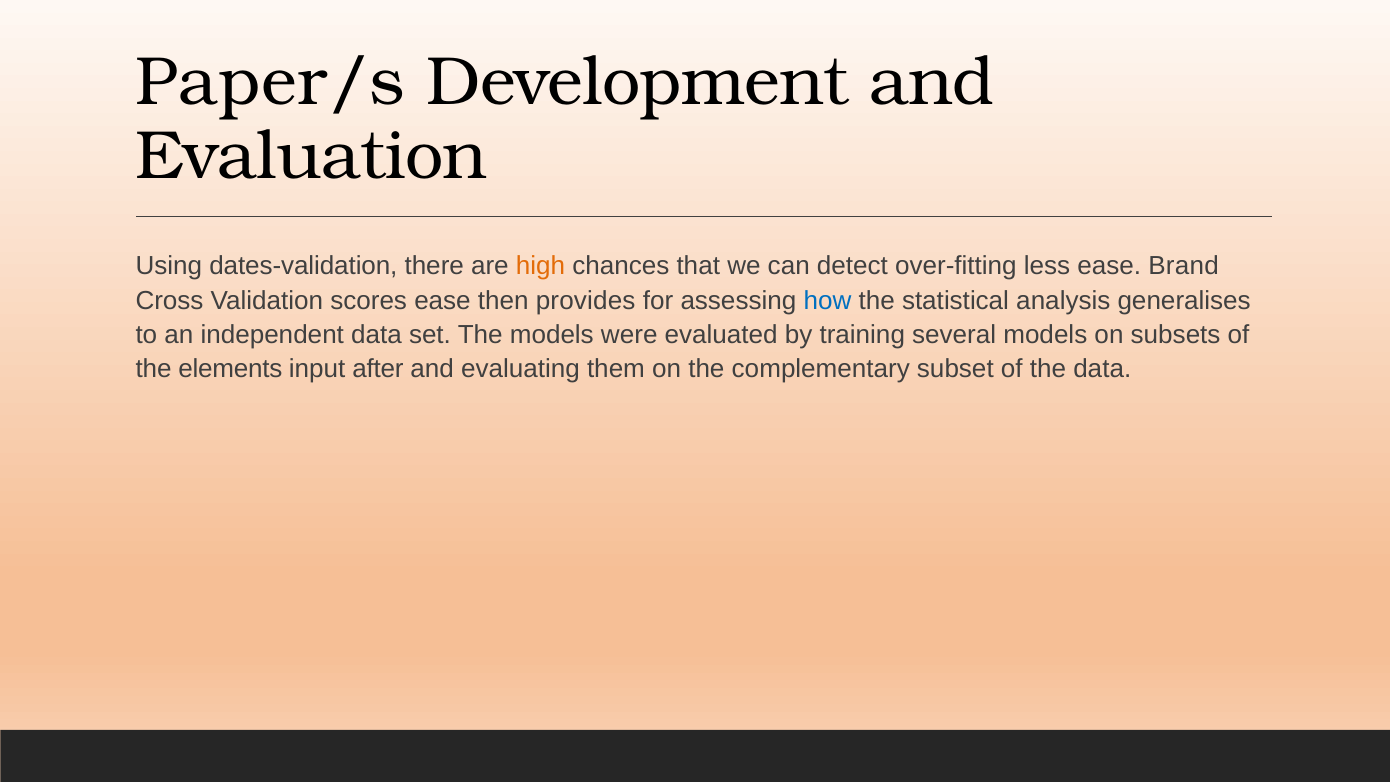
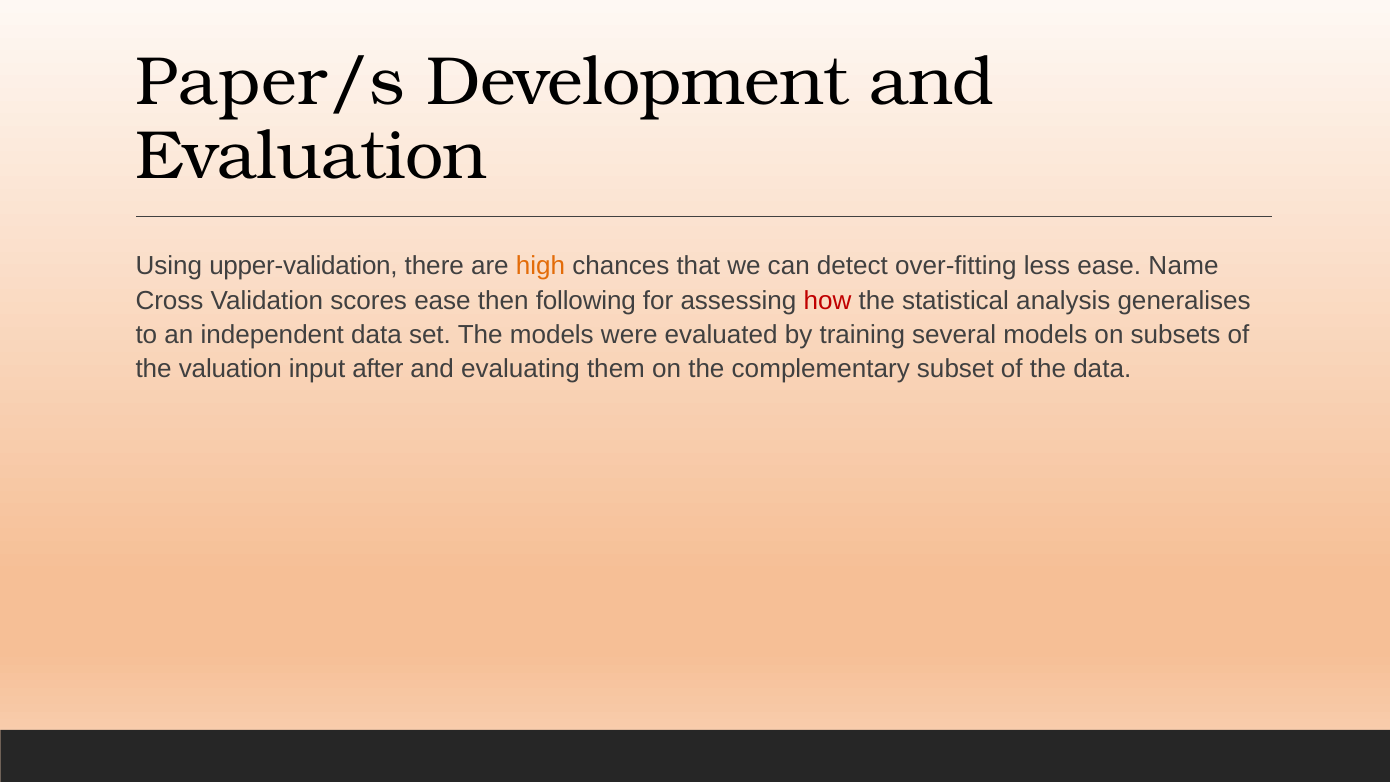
dates-validation: dates-validation -> upper-validation (303, 266)
Brand: Brand -> Name (1184, 266)
provides: provides -> following (586, 301)
how colour: blue -> red (828, 301)
elements: elements -> valuation (230, 369)
